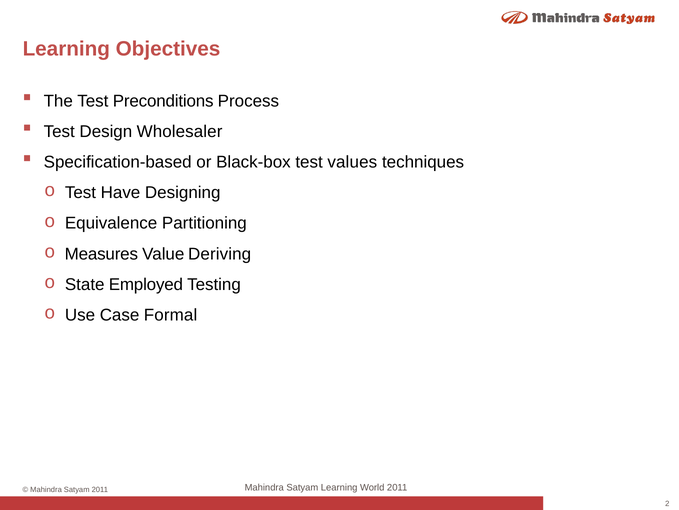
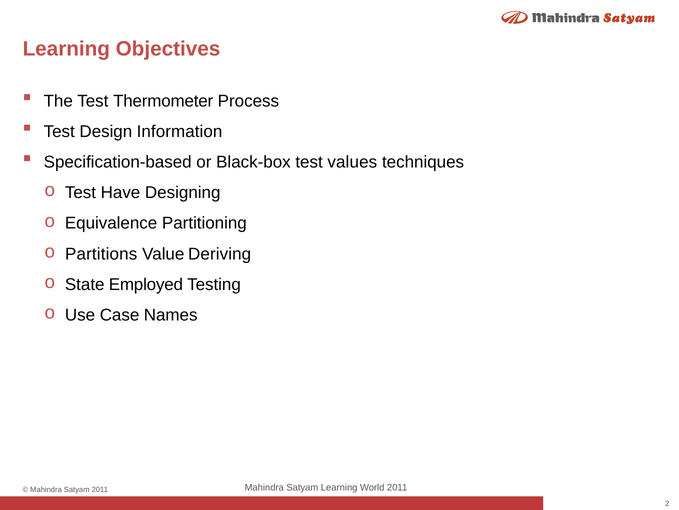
Preconditions: Preconditions -> Thermometer (163, 101)
Wholesaler: Wholesaler -> Information (180, 131)
Measures: Measures -> Partitions (101, 254)
Formal: Formal -> Names (171, 315)
